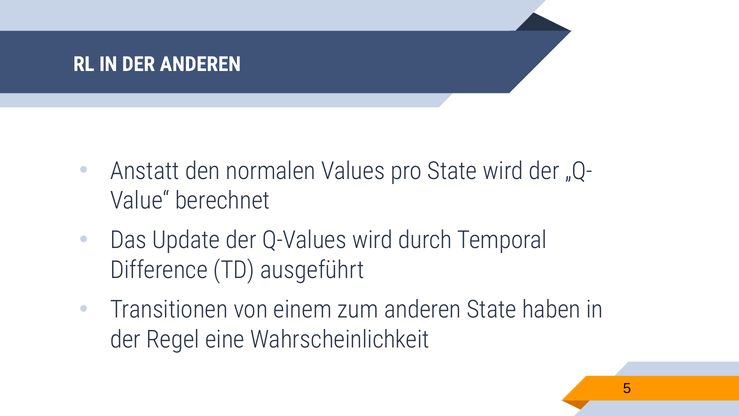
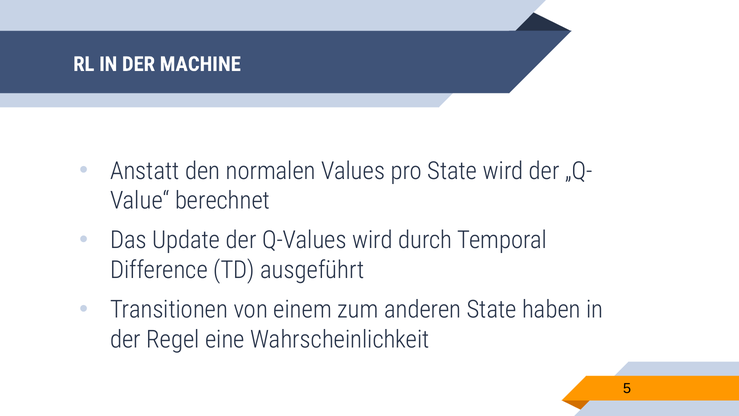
DER ANDEREN: ANDEREN -> MACHINE (200, 64)
